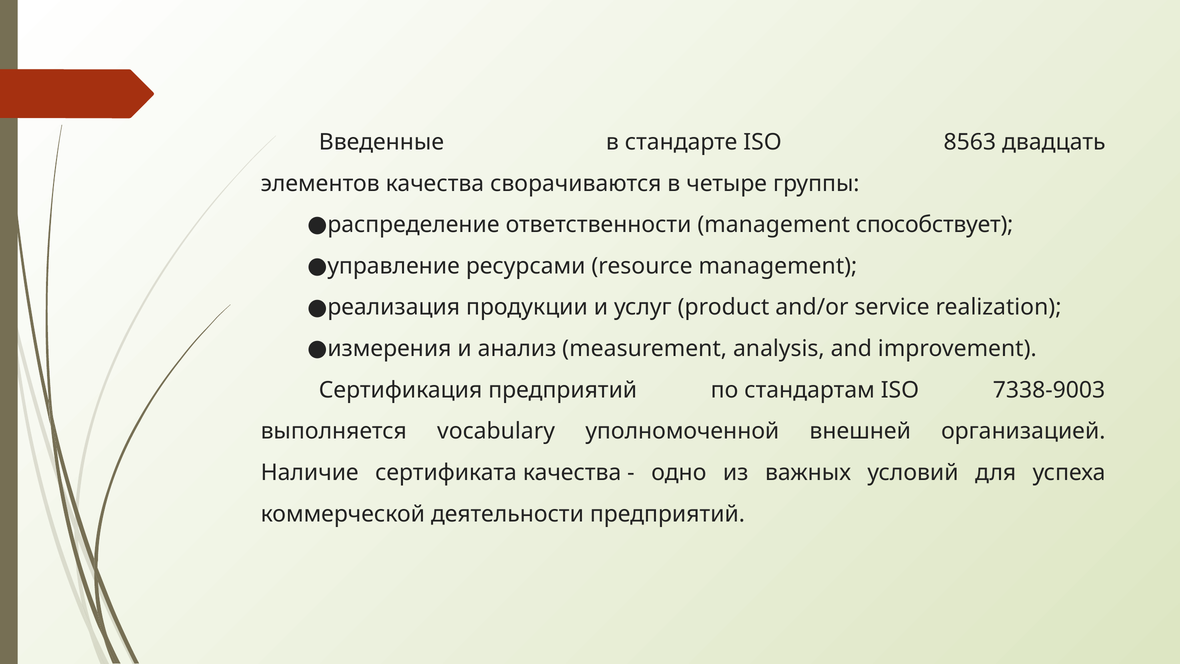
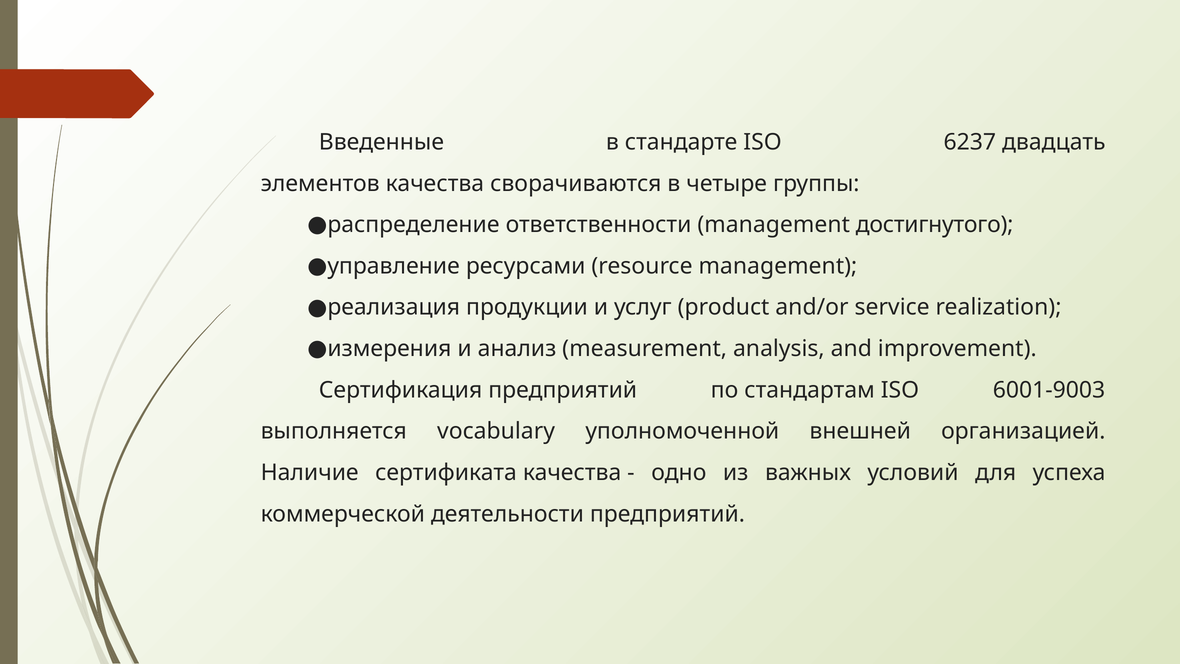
8563: 8563 -> 6237 (970, 142)
способствует: способствует -> достигнутого (935, 225)
7338-9003: 7338-9003 -> 6001-9003 (1049, 390)
